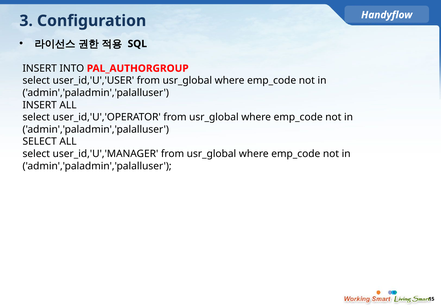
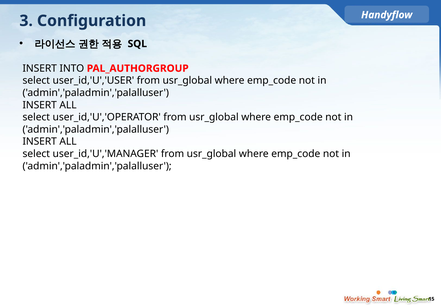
SELECT: SELECT -> INSERT (40, 142)
